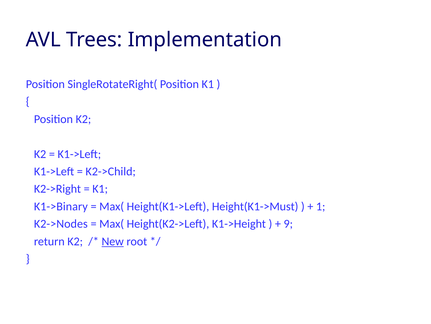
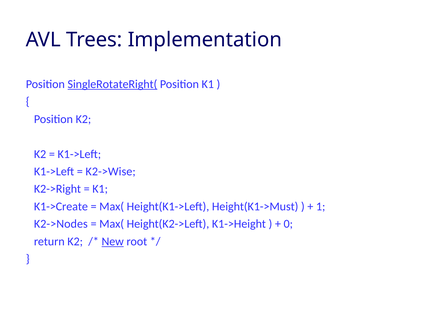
SingleRotateRight( underline: none -> present (112, 84)
K2->Child: K2->Child -> K2->Wise (111, 171)
K1->Binary: K1->Binary -> K1->Create (61, 206)
9: 9 -> 0 (288, 223)
